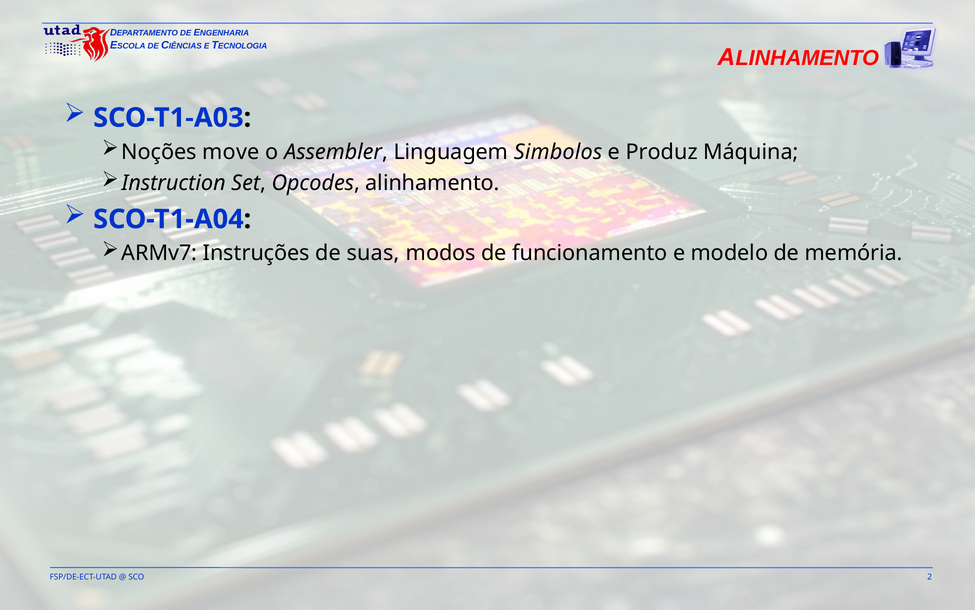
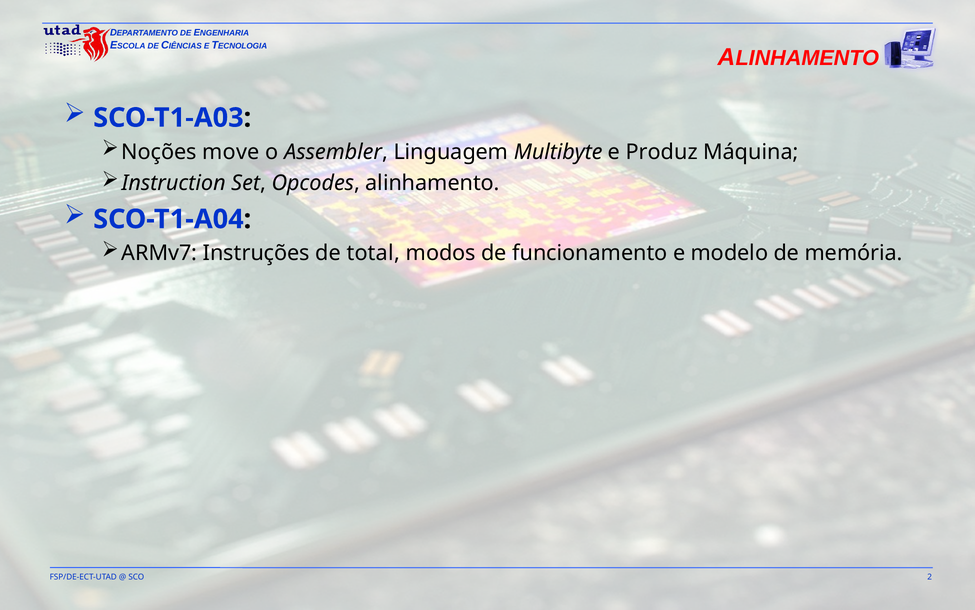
Simbolos: Simbolos -> Multibyte (558, 152)
suas: suas -> total (373, 253)
